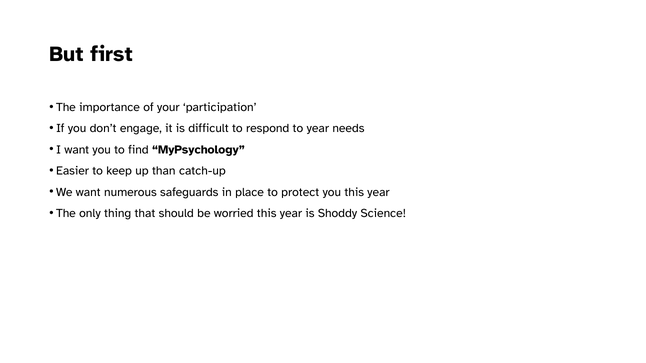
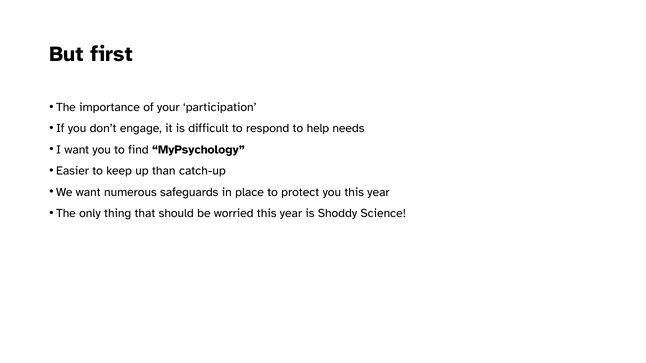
to year: year -> help (318, 129)
